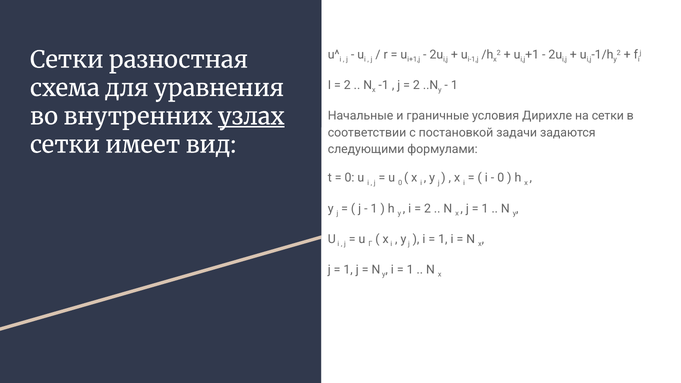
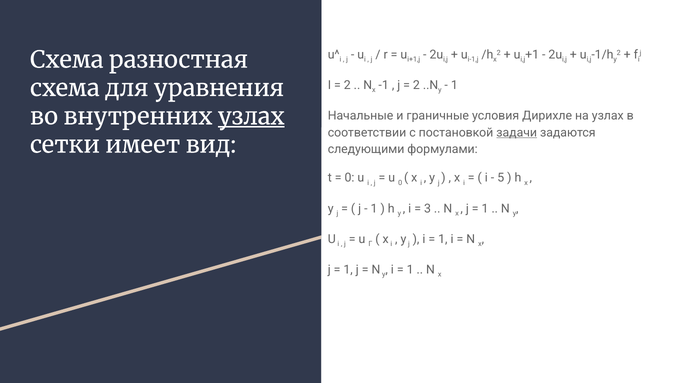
Сетки: Сетки -> Схема (67, 60)
на сетки: сетки -> узлах (608, 116)
задачи underline: none -> present (517, 133)
0: 0 -> 5 (501, 178)
2: 2 -> 3 (427, 208)
